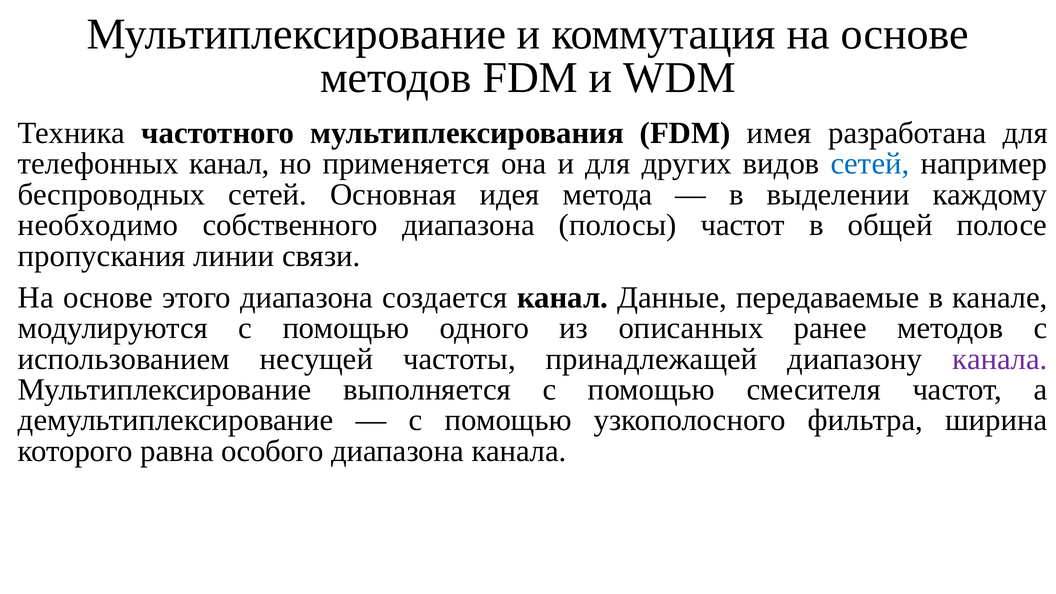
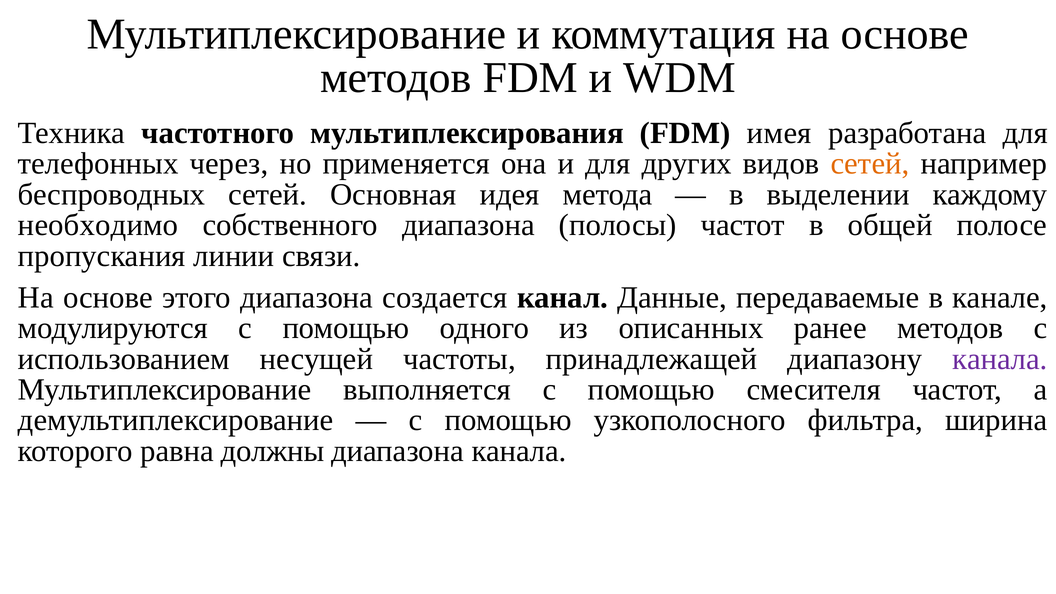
телефонных канал: канал -> через (229, 164)
сетей colour: blue -> orange (870, 164)
особого: особого -> должны (273, 451)
